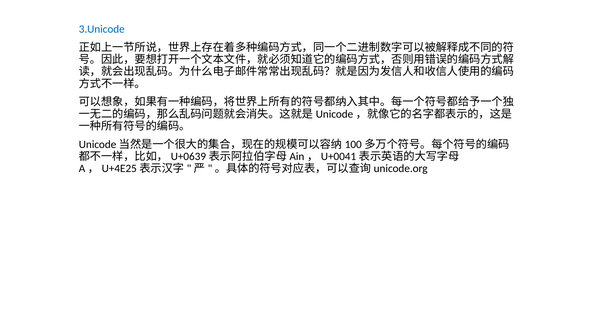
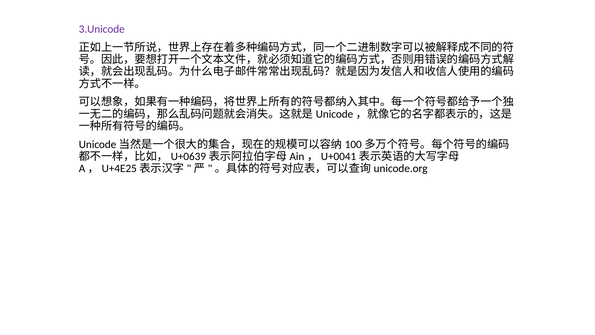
3.Unicode colour: blue -> purple (102, 29)
